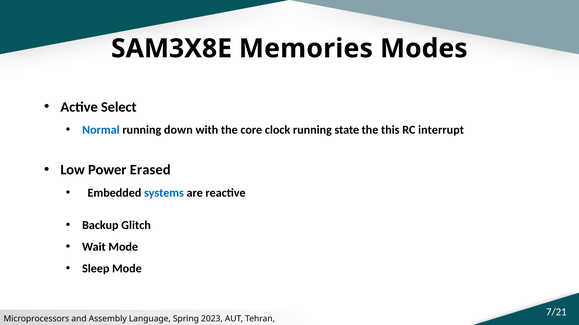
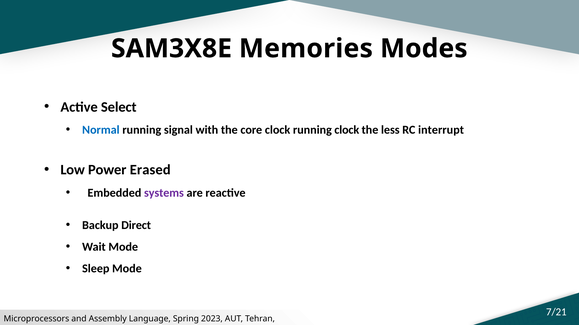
down: down -> signal (178, 130)
running state: state -> clock (347, 130)
this: this -> less (390, 130)
systems colour: blue -> purple (164, 193)
Glitch: Glitch -> Direct (136, 226)
